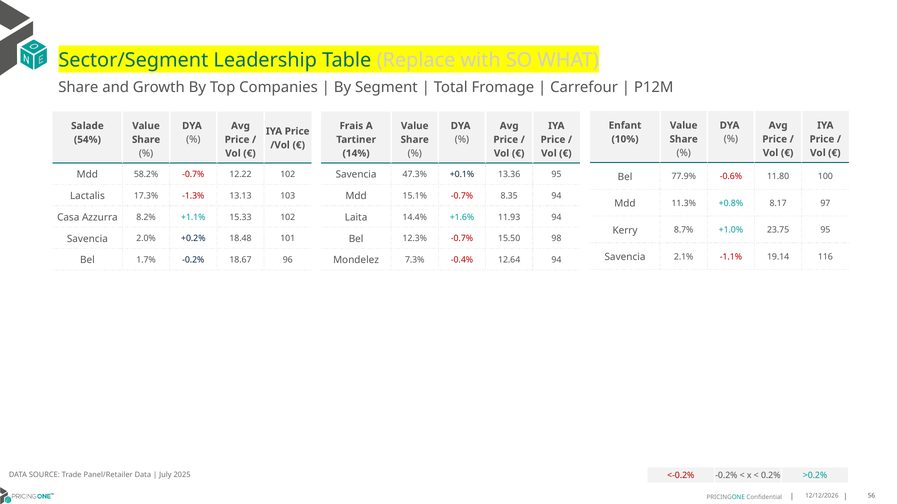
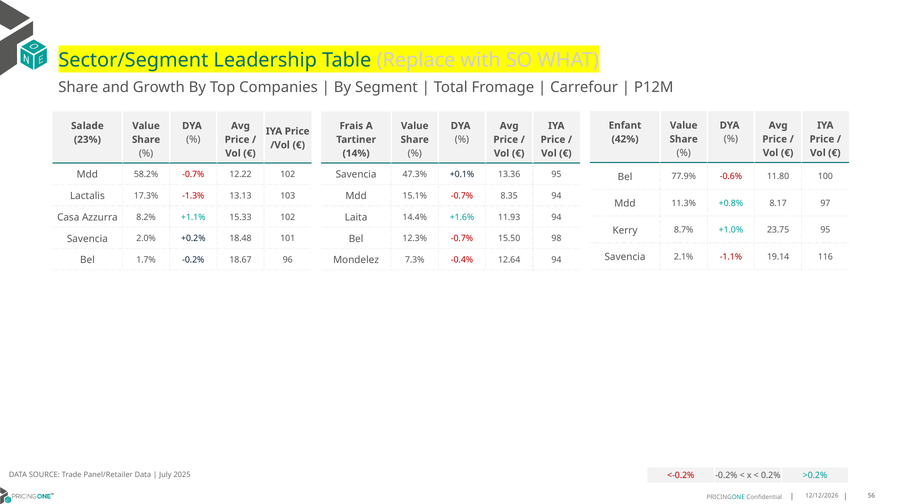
10%: 10% -> 42% (625, 139)
54%: 54% -> 23% (87, 140)
